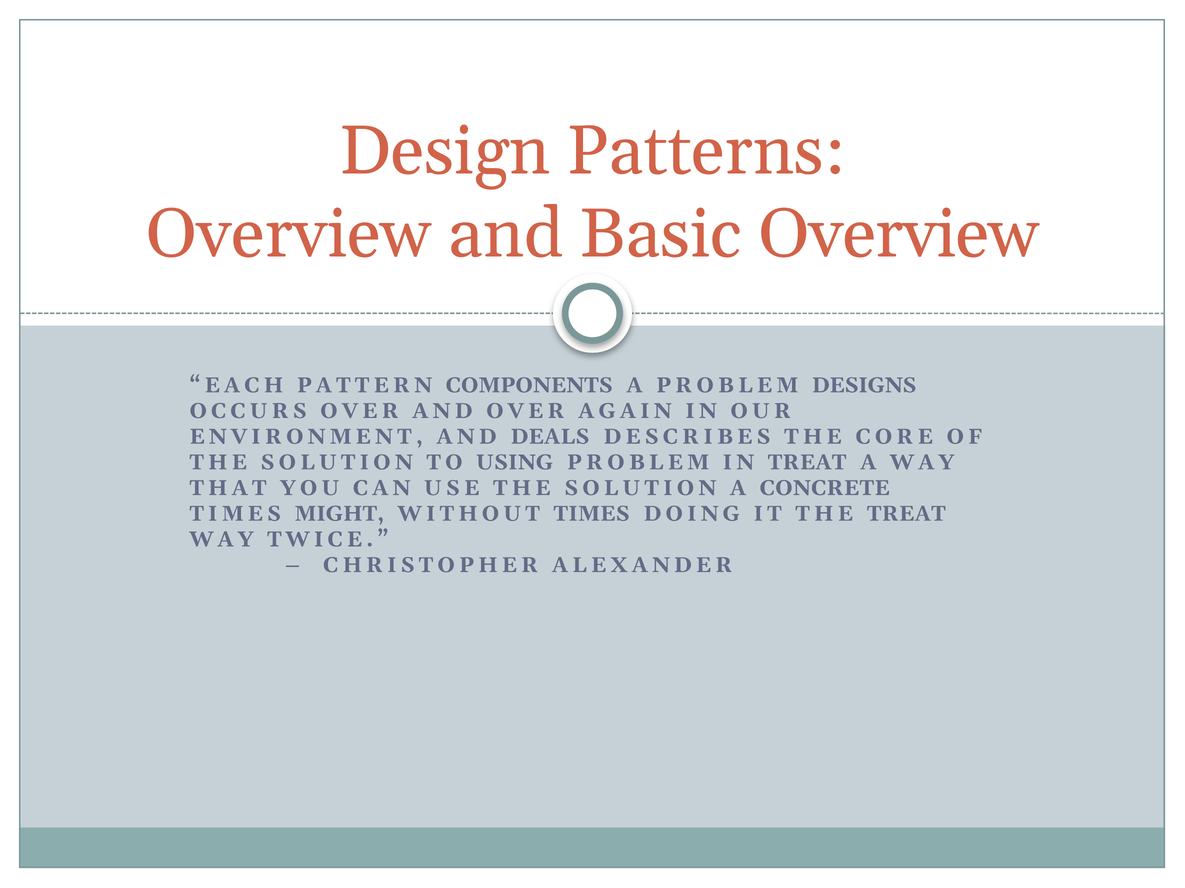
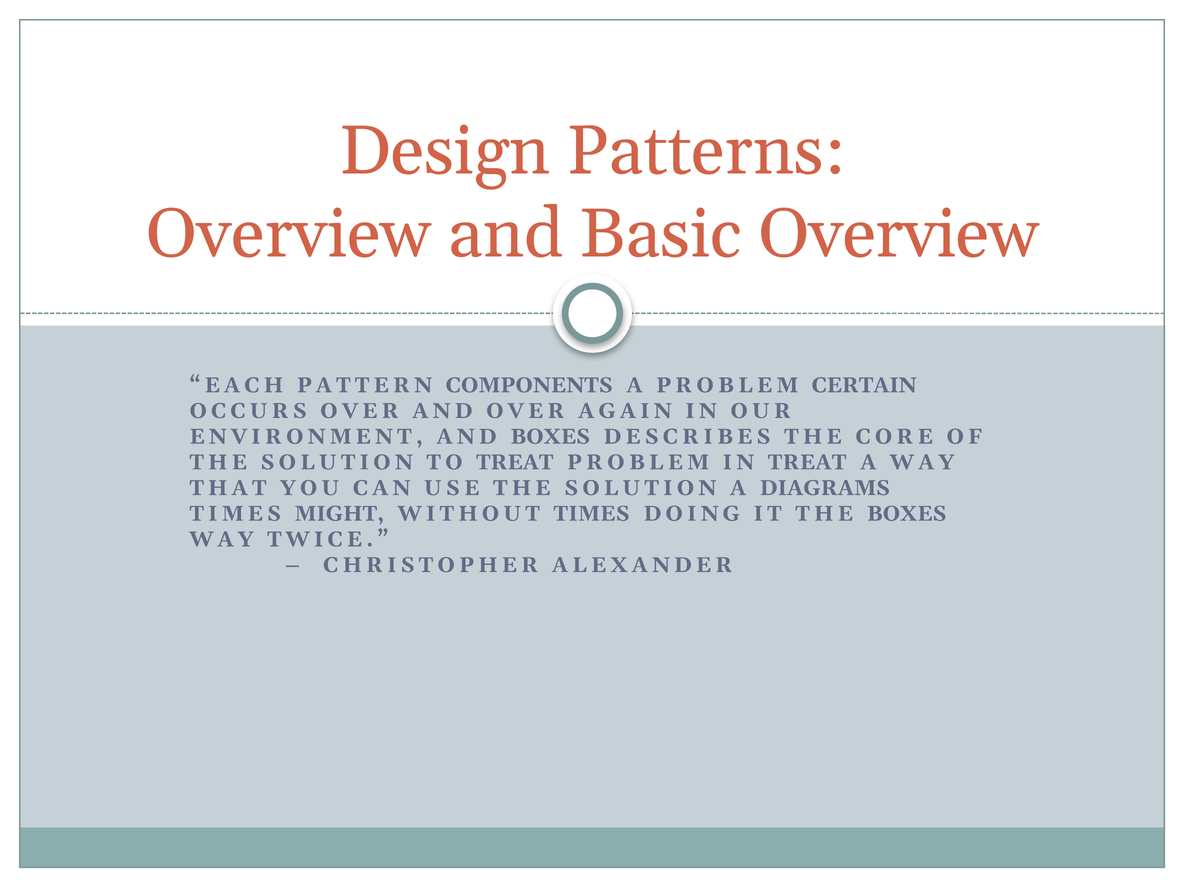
DESIGNS: DESIGNS -> CERTAIN (864, 386)
AND DEALS: DEALS -> BOXES (550, 437)
TO USING: USING -> TREAT (515, 463)
CONCRETE: CONCRETE -> DIAGRAMS (825, 488)
THE TREAT: TREAT -> BOXES (907, 514)
